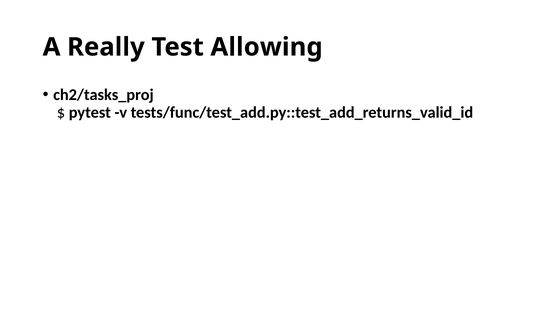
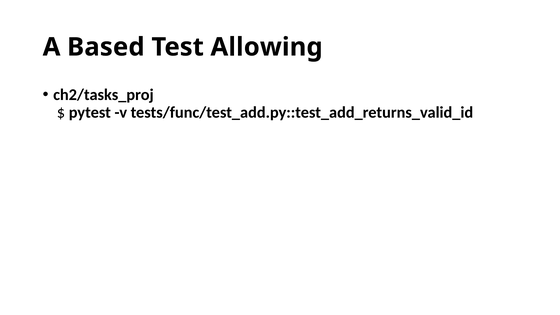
Really: Really -> Based (106, 47)
